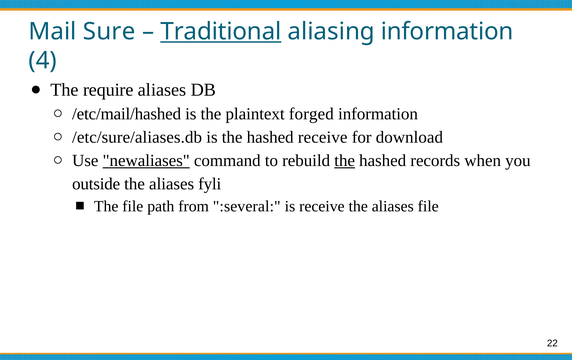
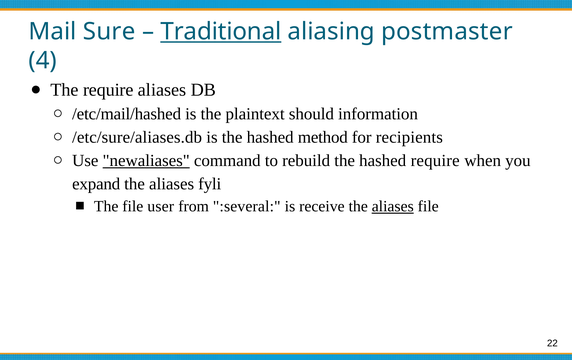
aliasing information: information -> postmaster (447, 32)
forged: forged -> should (311, 114)
hashed receive: receive -> method (323, 137)
download: download -> recipients (409, 137)
the underline: present -> none (345, 161)
hashed records: records -> require (435, 161)
outside: outside -> expand (96, 184)
path: path -> user (161, 207)
aliases underline: none -> present (393, 207)
